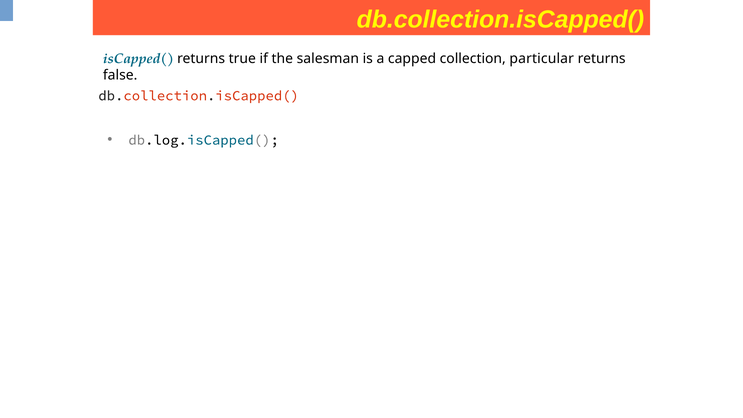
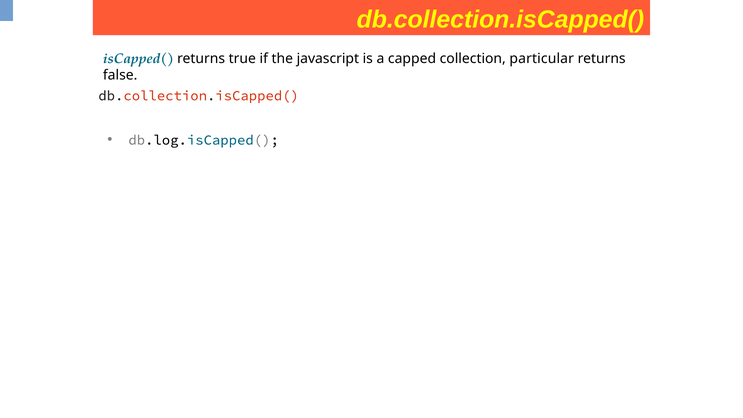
salesman: salesman -> javascript (328, 58)
